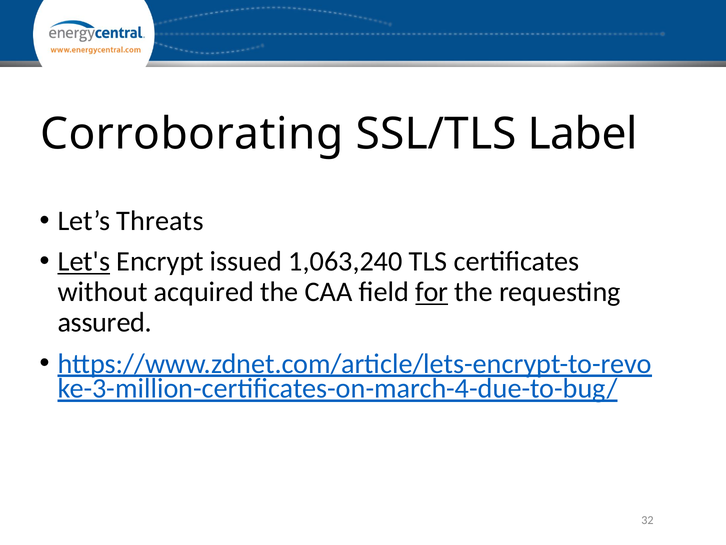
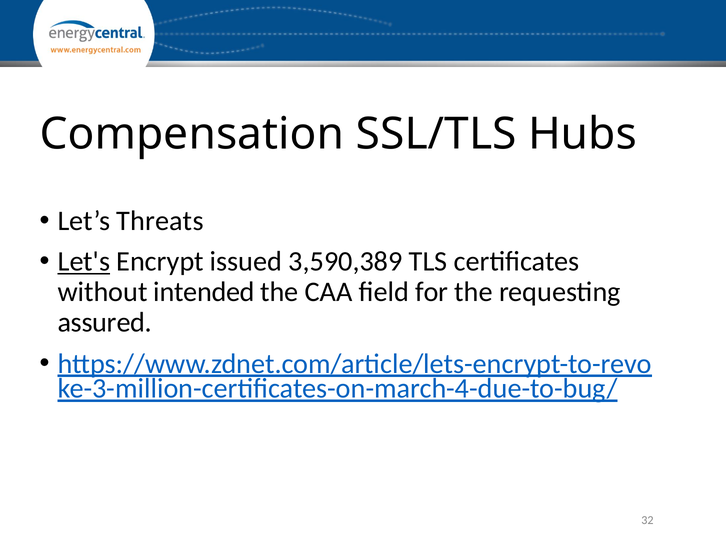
Corroborating: Corroborating -> Compensation (192, 134)
Label: Label -> Hubs (583, 134)
1,063,240: 1,063,240 -> 3,590,389 (345, 261)
acquired: acquired -> intended (204, 292)
for underline: present -> none (432, 292)
